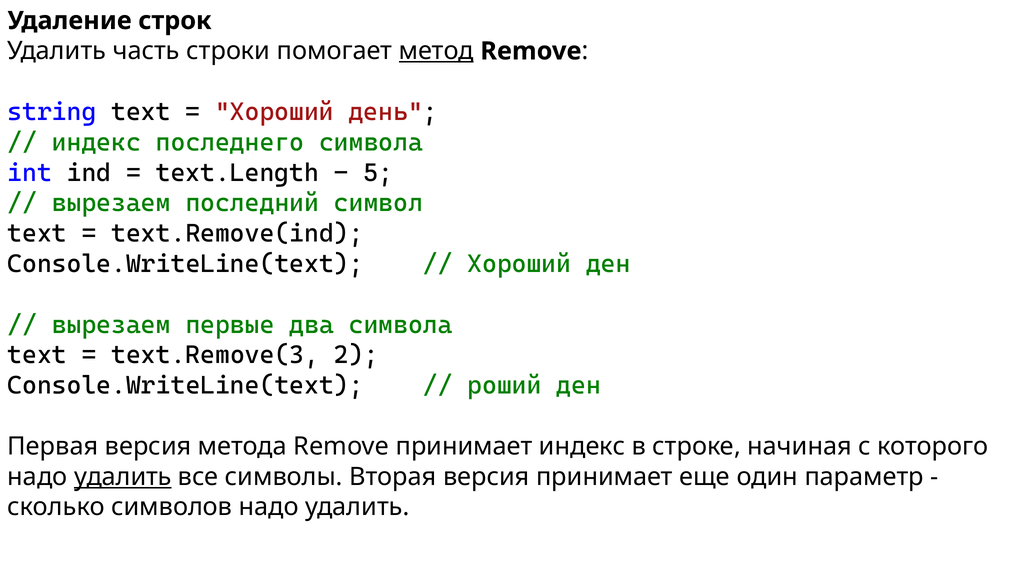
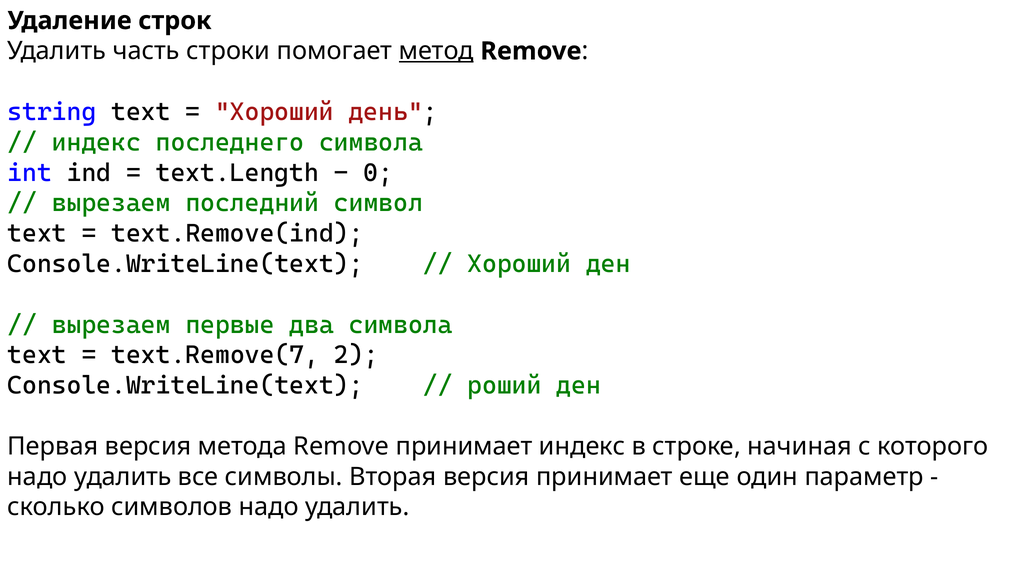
5: 5 -> 0 (378, 173)
text.Remove(3: text.Remove(3 -> text.Remove(7 (215, 355)
удалить underline: present -> none (123, 477)
